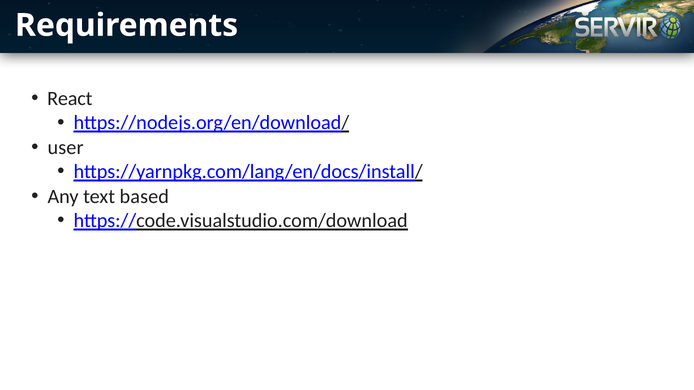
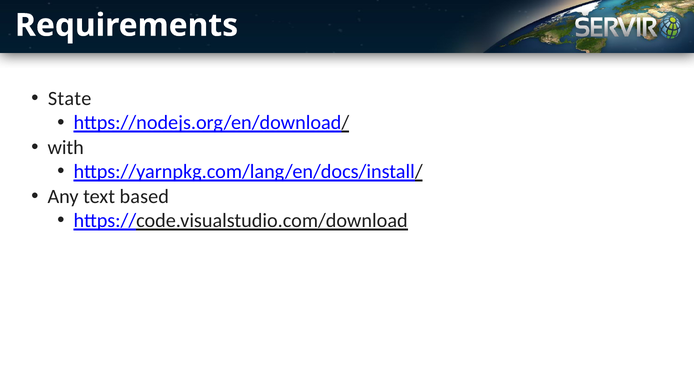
React: React -> State (70, 99)
user: user -> with (66, 148)
